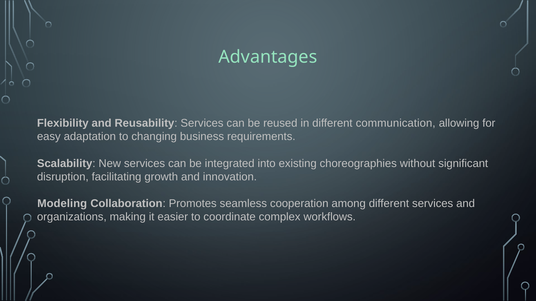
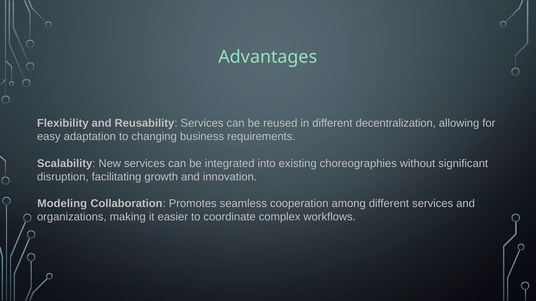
communication: communication -> decentralization (396, 123)
